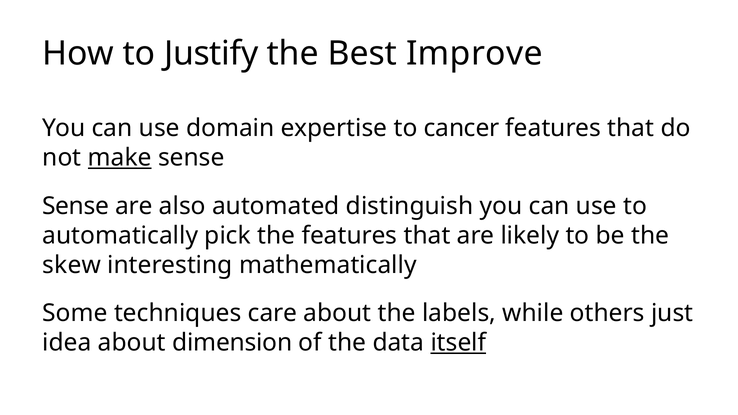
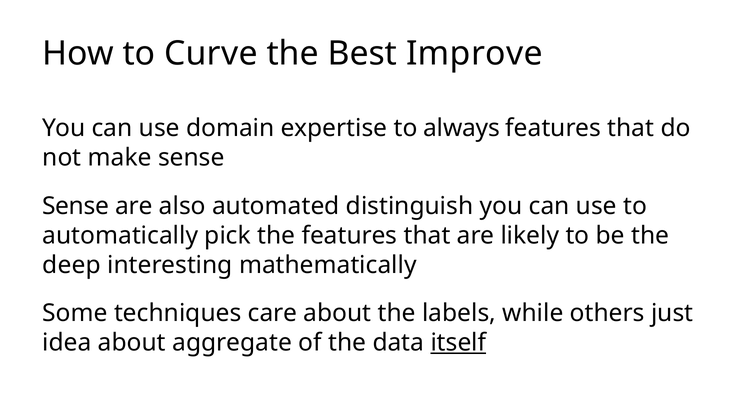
Justify: Justify -> Curve (211, 54)
cancer: cancer -> always (462, 128)
make underline: present -> none (120, 158)
skew: skew -> deep (72, 265)
dimension: dimension -> aggregate (232, 343)
